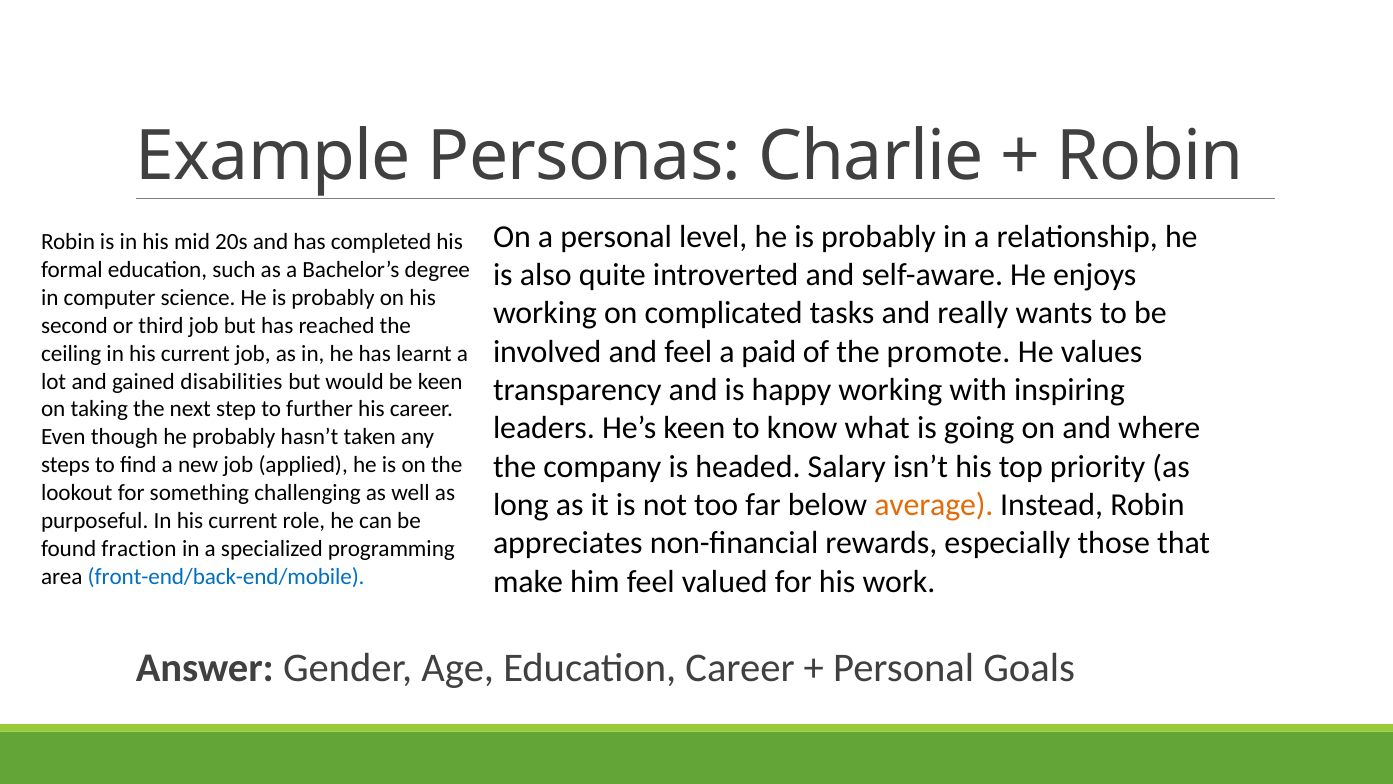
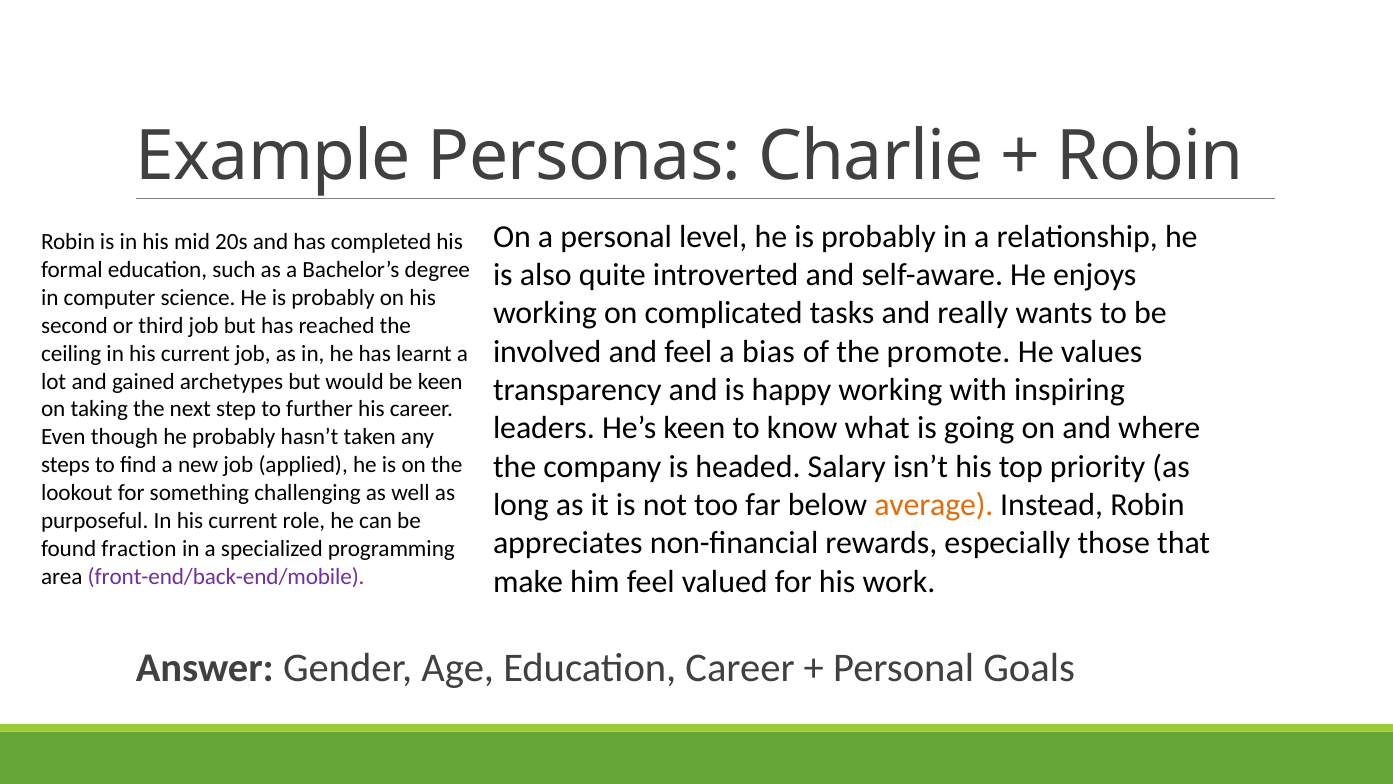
paid: paid -> bias (769, 352)
disabilities: disabilities -> archetypes (232, 381)
front-end/back-end/mobile colour: blue -> purple (226, 576)
